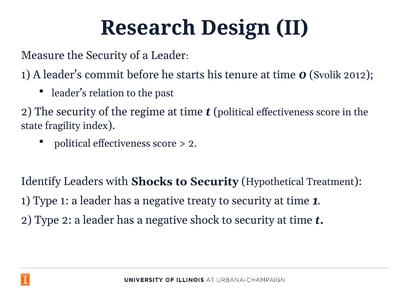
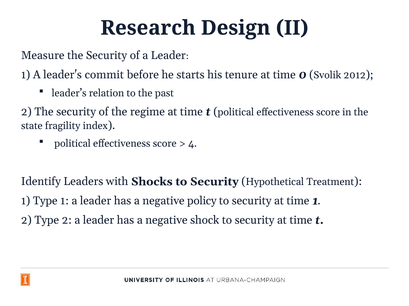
2: 2 -> 4 (193, 144)
treaty: treaty -> policy (202, 201)
